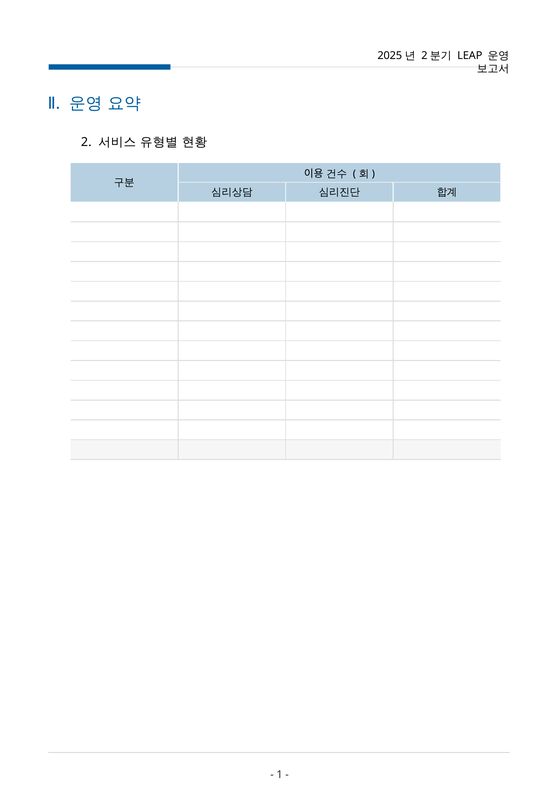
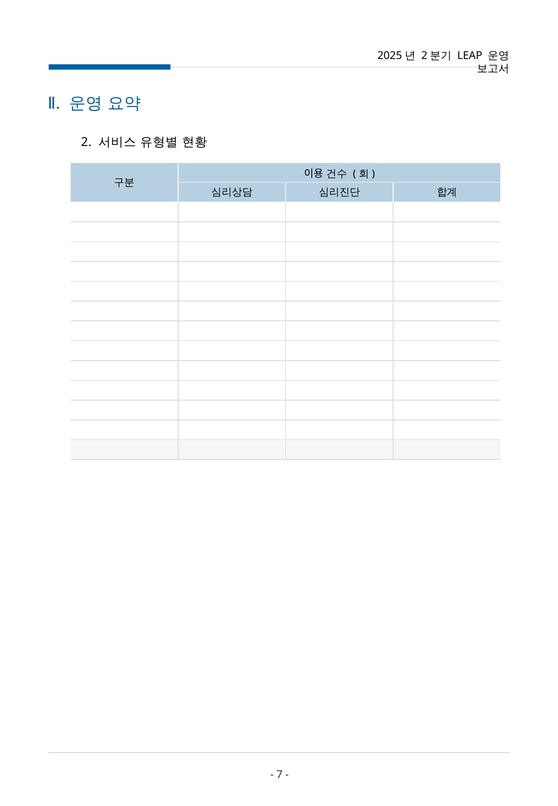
1: 1 -> 7 (280, 775)
